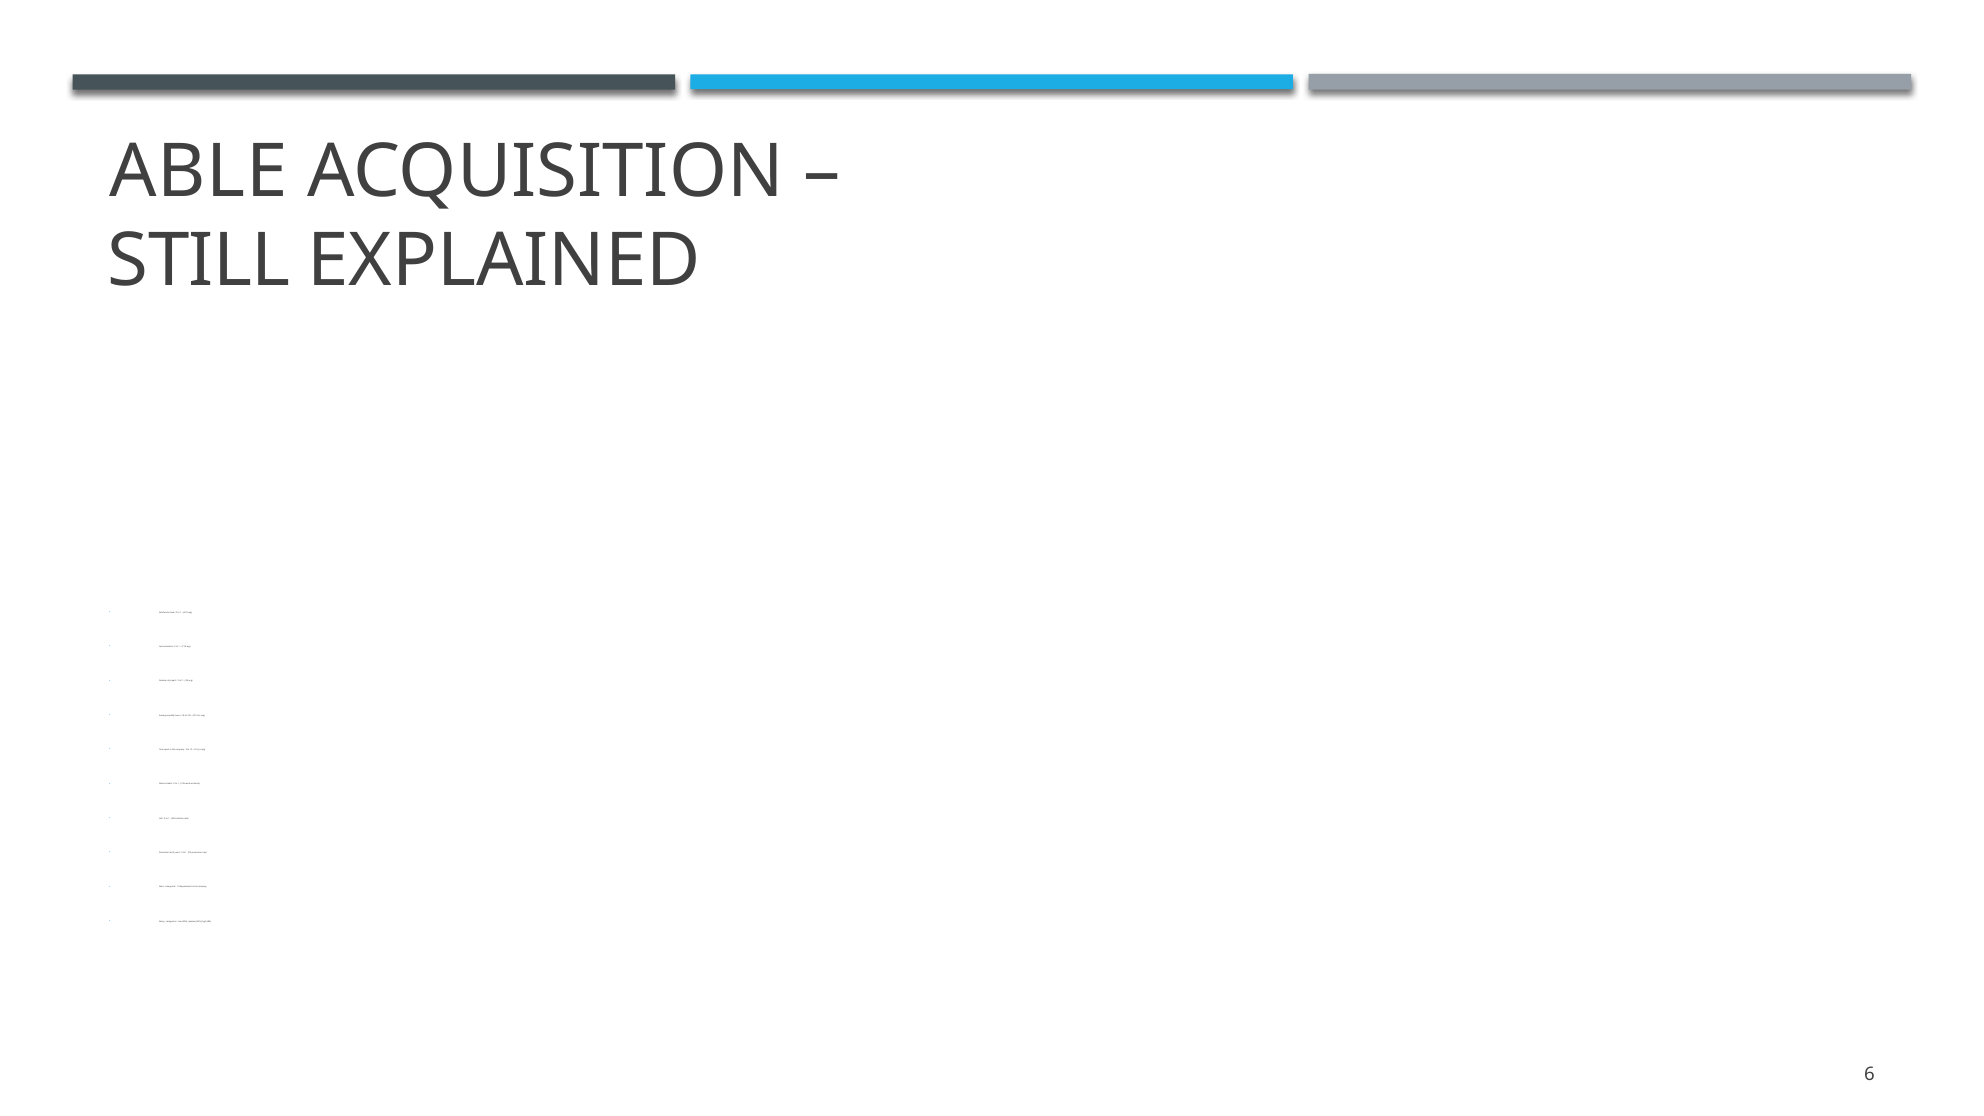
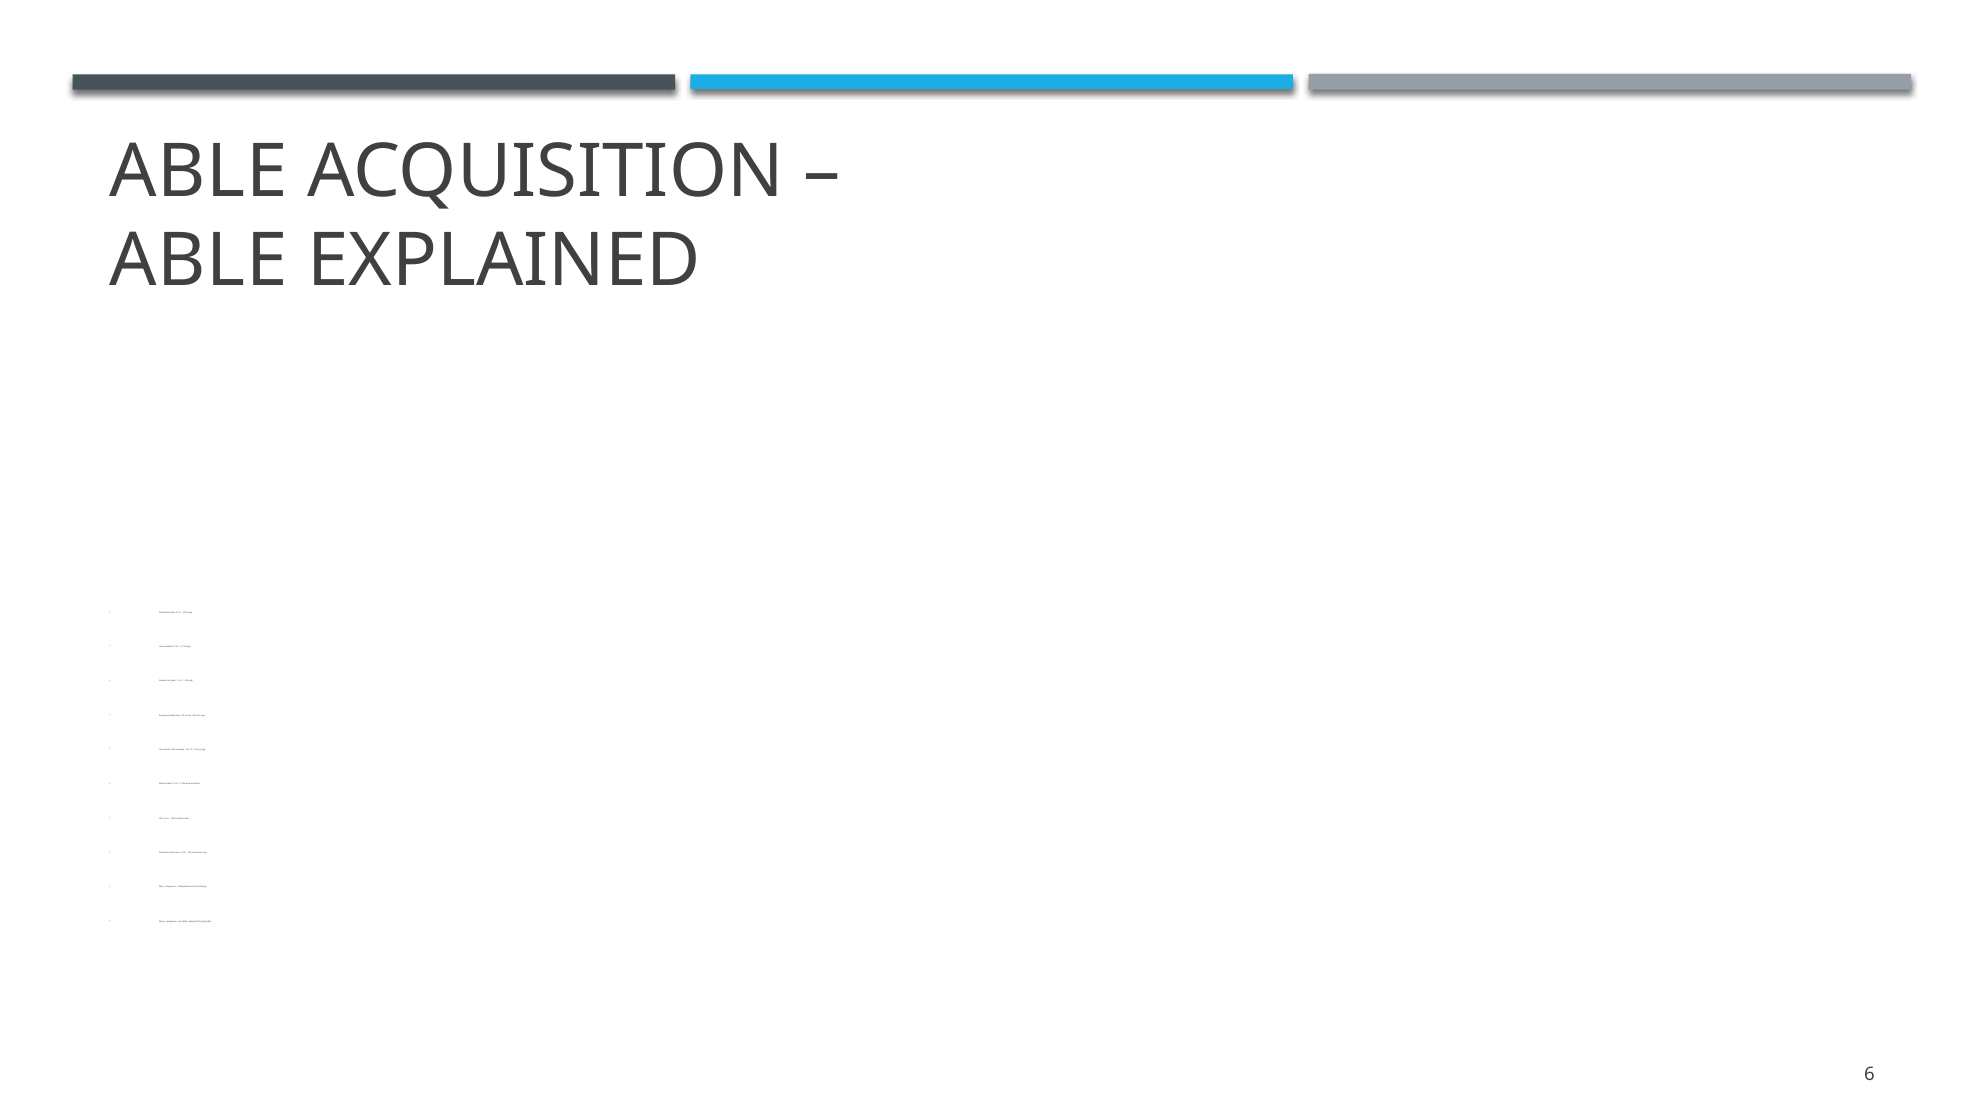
STILL: STILL -> ABLE (198, 261)
